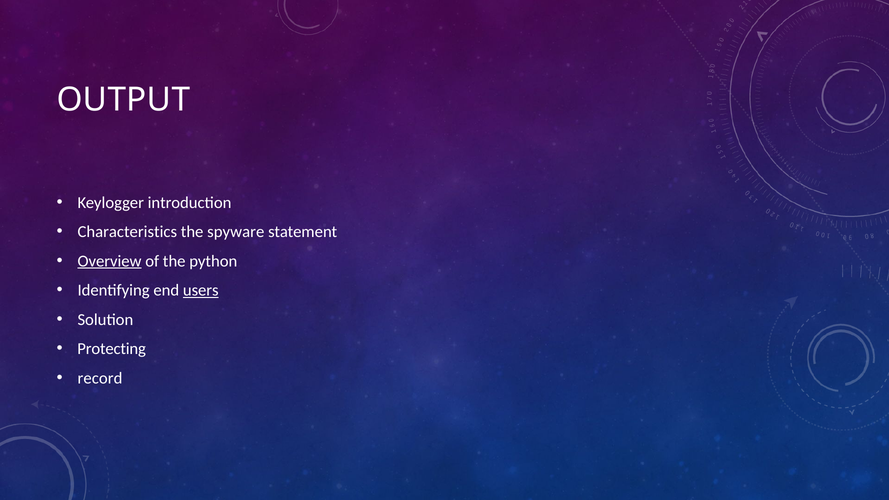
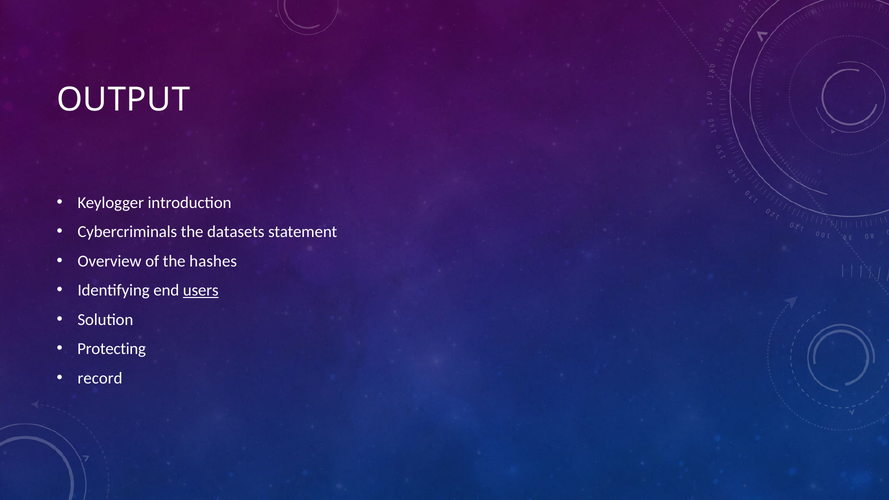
Characteristics: Characteristics -> Cybercriminals (127, 232)
spyware: spyware -> datasets (236, 232)
Overview underline: present -> none (110, 261)
python: python -> hashes (213, 261)
